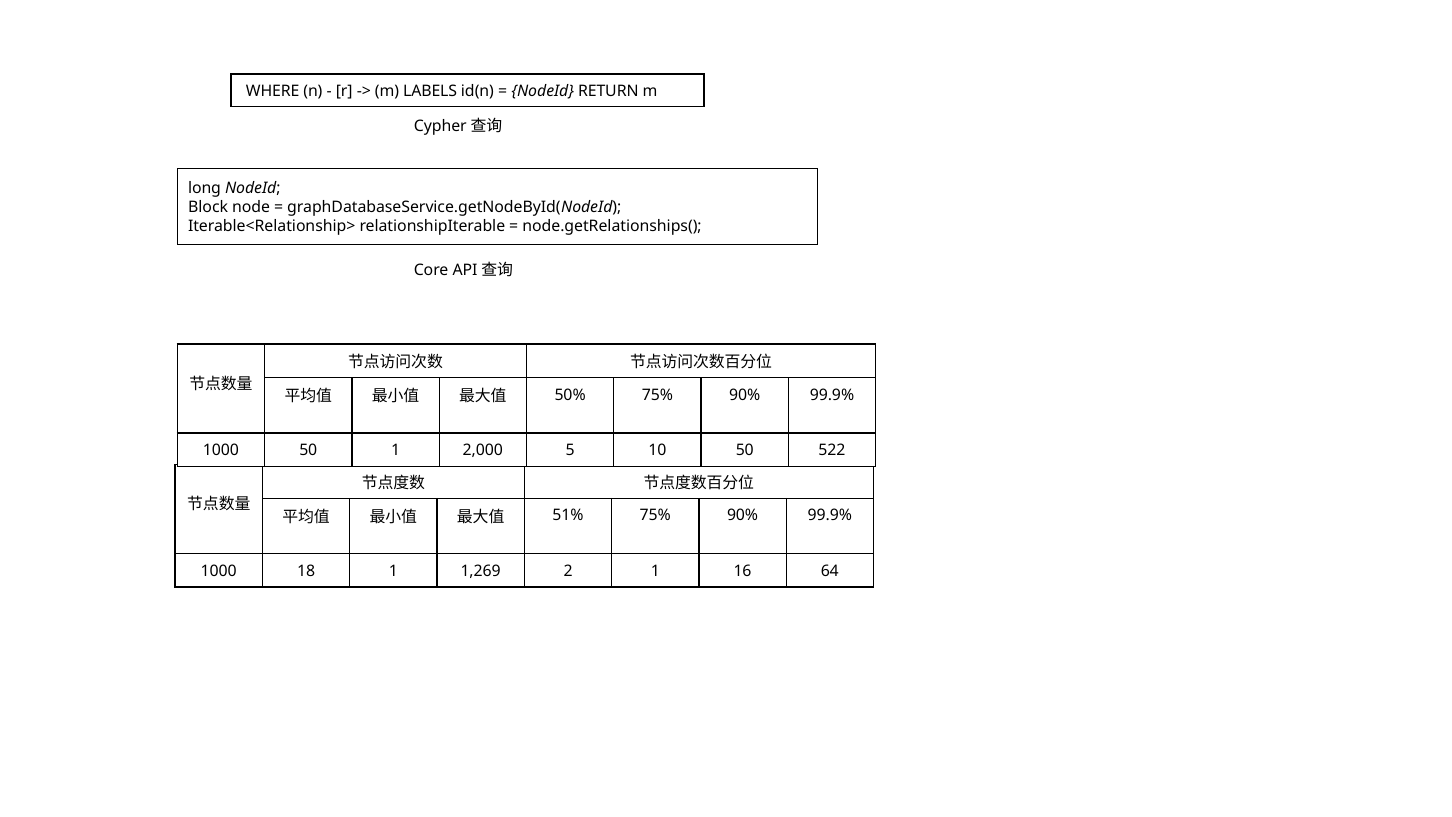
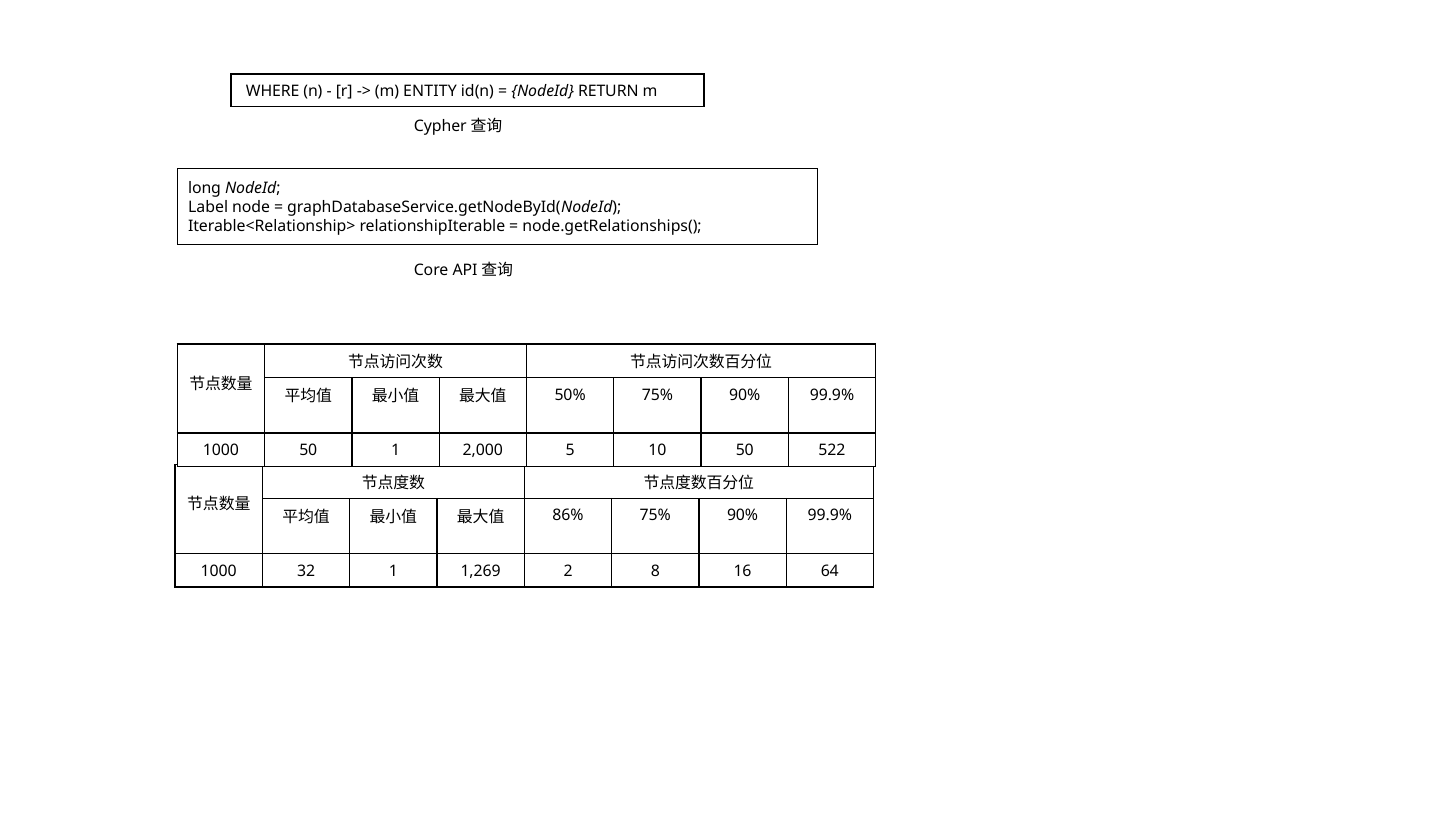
LABELS: LABELS -> ENTITY (430, 91)
Block: Block -> Label (208, 207)
51%: 51% -> 86% (568, 516)
18: 18 -> 32 (306, 571)
2 1: 1 -> 8 (655, 571)
